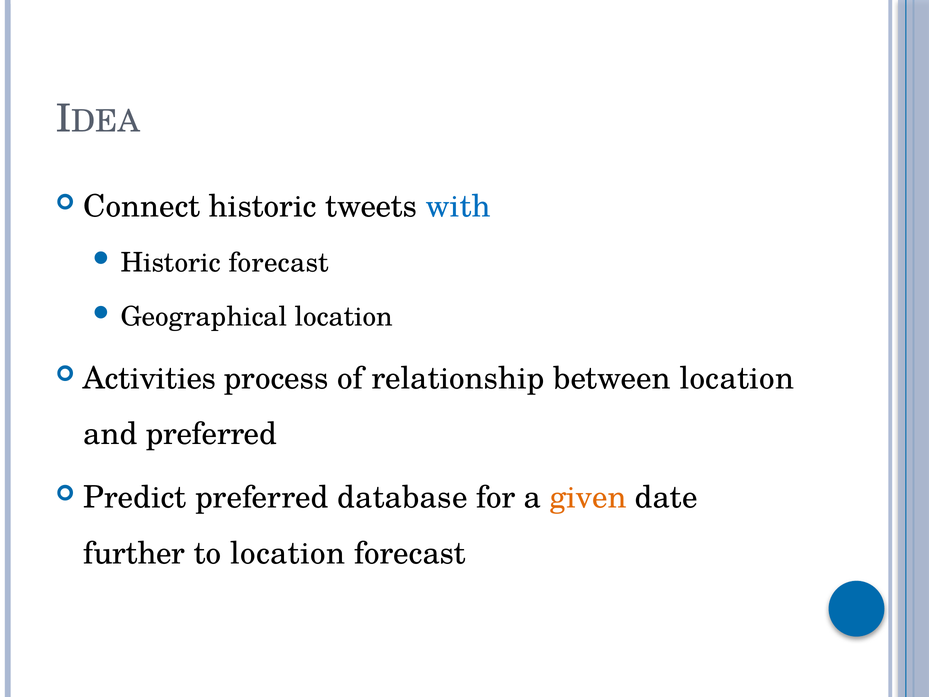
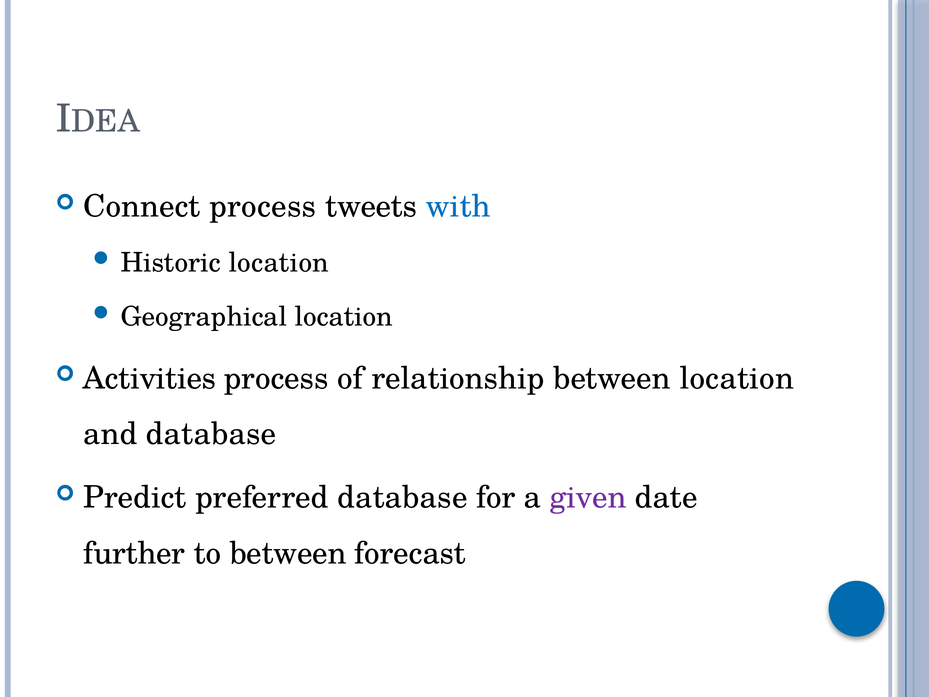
Connect historic: historic -> process (263, 206)
Historic forecast: forecast -> location (279, 263)
and preferred: preferred -> database (211, 434)
given colour: orange -> purple (588, 498)
to location: location -> between (288, 553)
